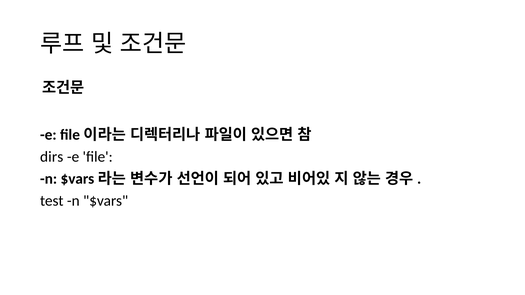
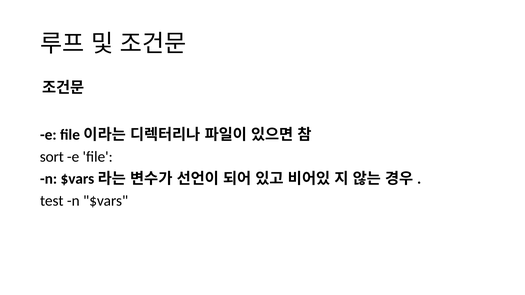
dirs: dirs -> sort (52, 157)
